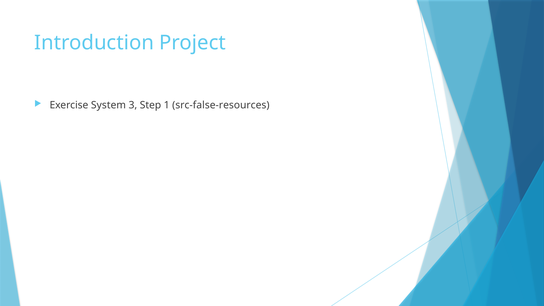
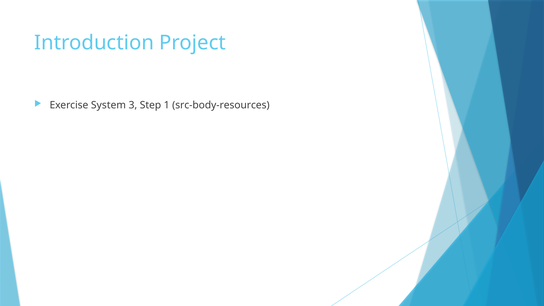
src-false-resources: src-false-resources -> src-body-resources (221, 105)
